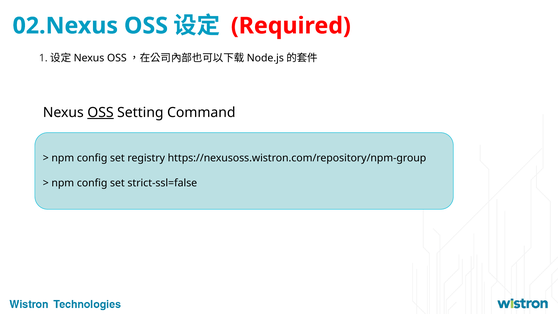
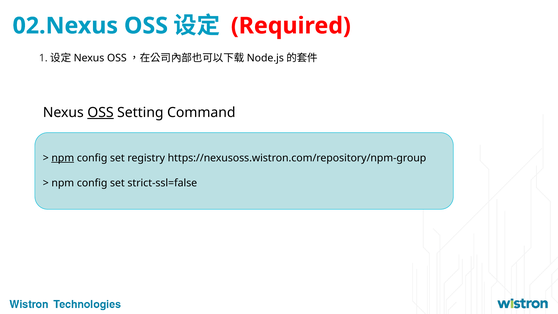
npm underline: none -> present (63, 158)
